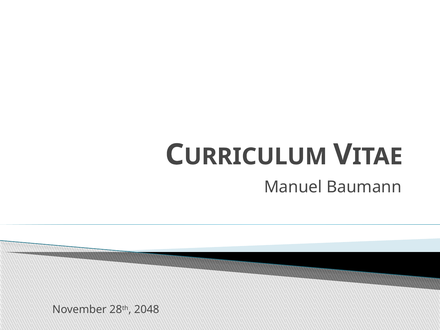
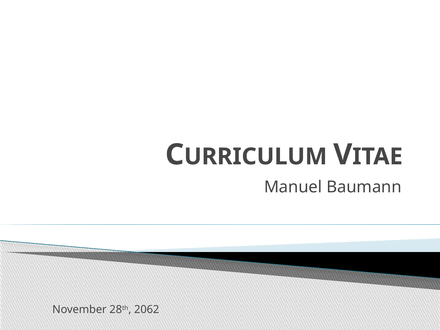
2048: 2048 -> 2062 (147, 310)
